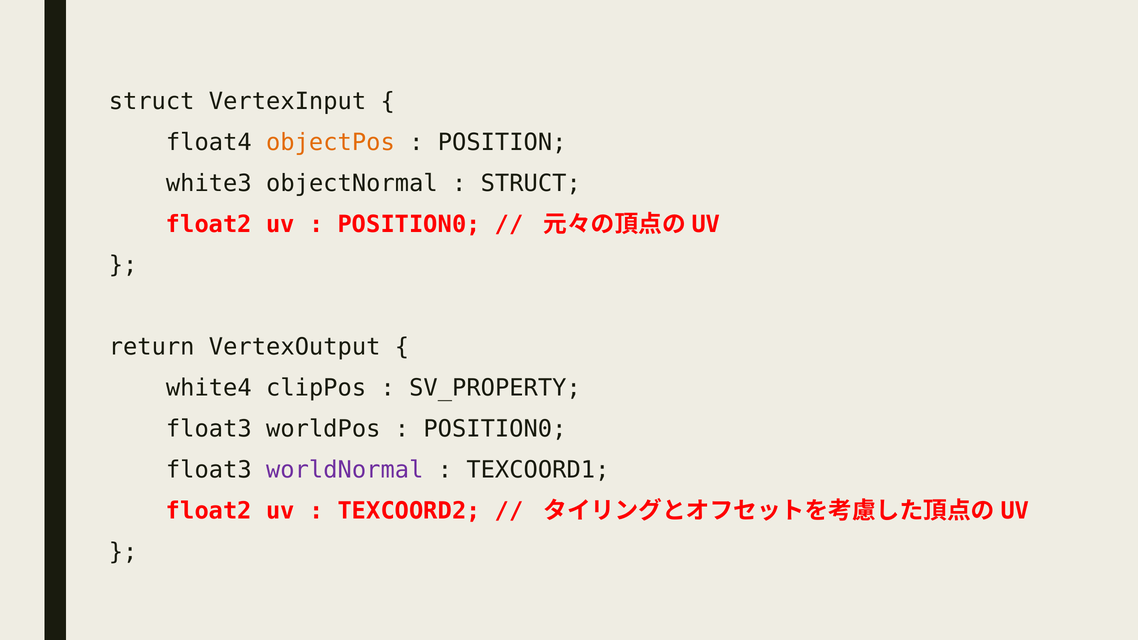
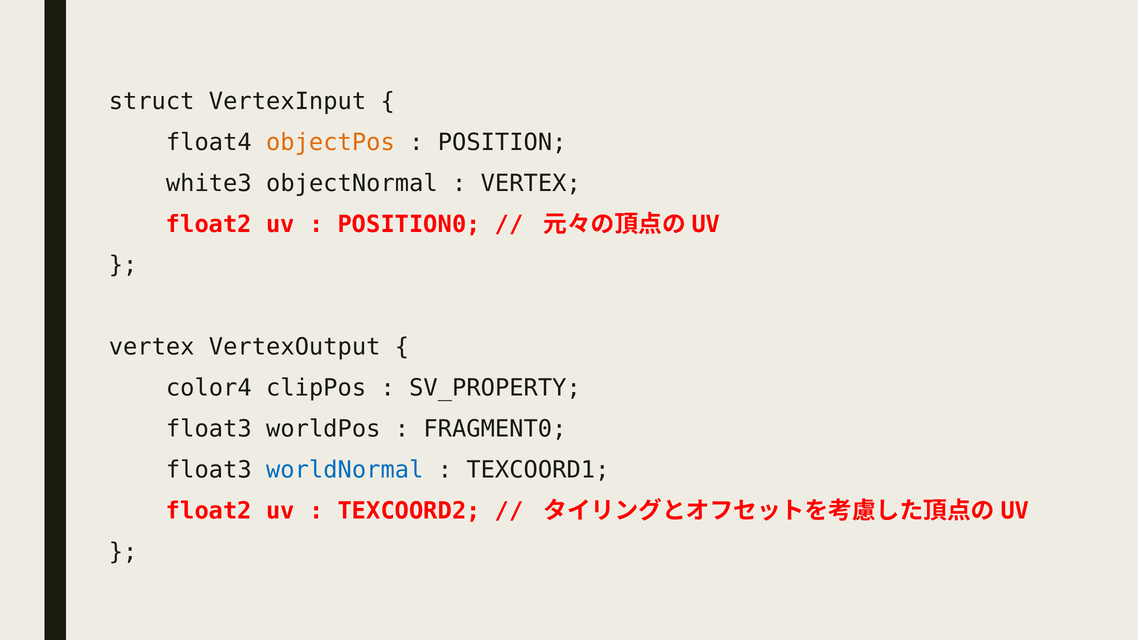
STRUCT: STRUCT -> VERTEX (531, 183)
return: return -> vertex (152, 347)
white4: white4 -> color4 (209, 388)
POSITION0: POSITION0 -> FRAGMENT0 (495, 429)
worldNormal colour: purple -> blue (345, 470)
